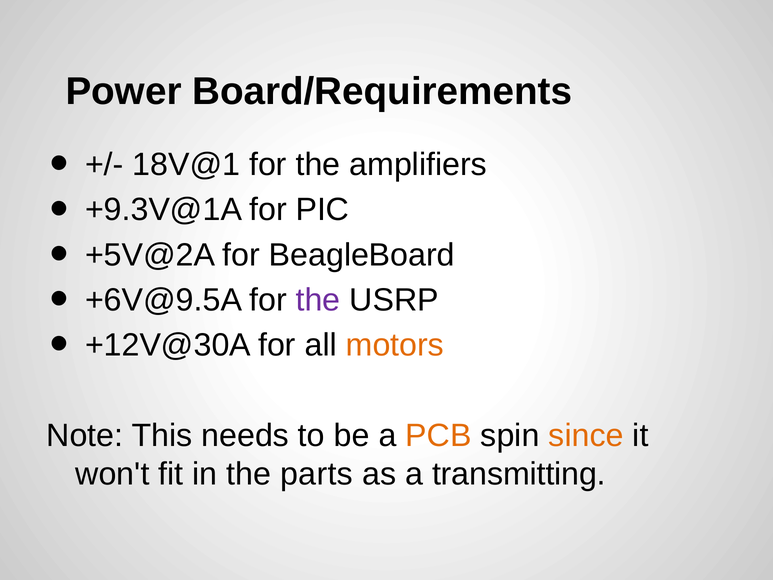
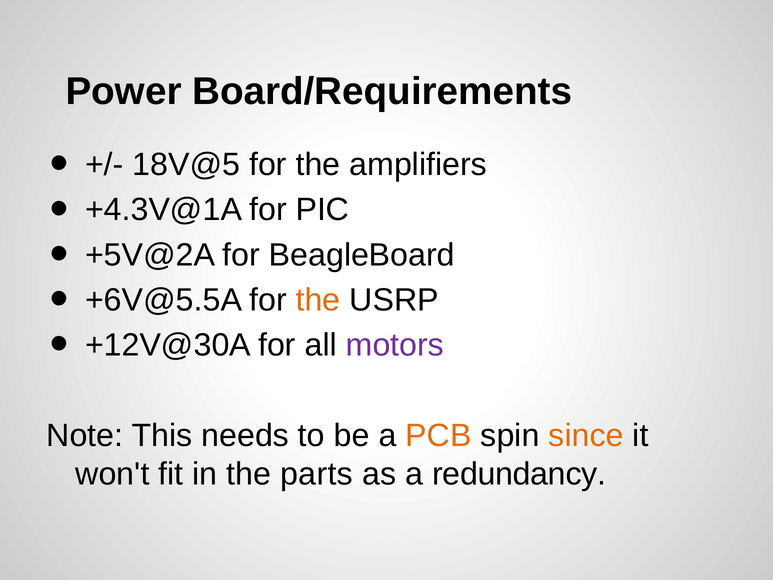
18V@1: 18V@1 -> 18V@5 (186, 165)
+9.3V@1A: +9.3V@1A -> +4.3V@1A (164, 210)
+6V@9.5A: +6V@9.5A -> +6V@5.5A (164, 300)
the colour: purple -> orange (318, 300)
motors colour: orange -> purple (395, 345)
transmitting: transmitting -> redundancy (519, 474)
